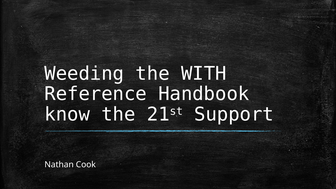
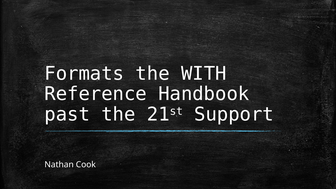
Weeding: Weeding -> Formats (84, 74)
know: know -> past (67, 114)
